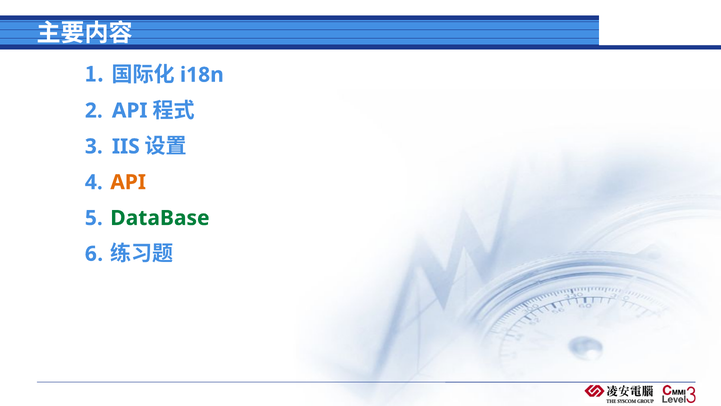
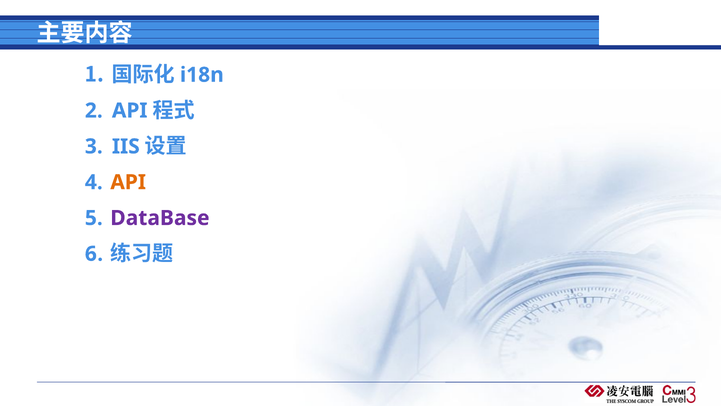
DataBase colour: green -> purple (160, 218)
